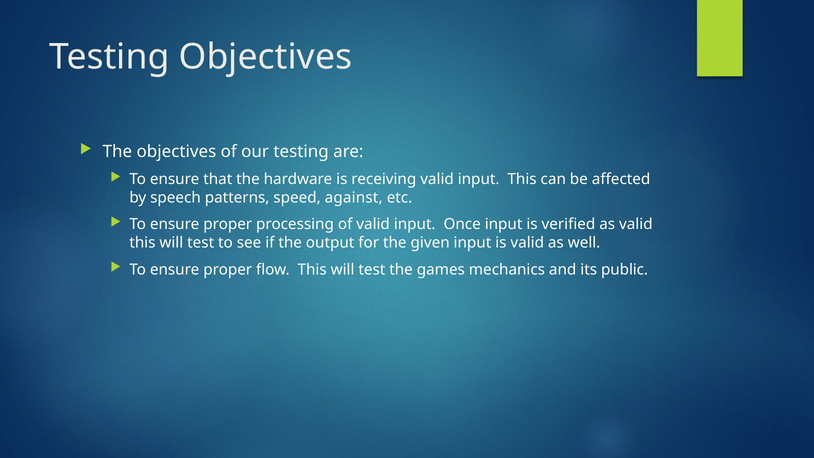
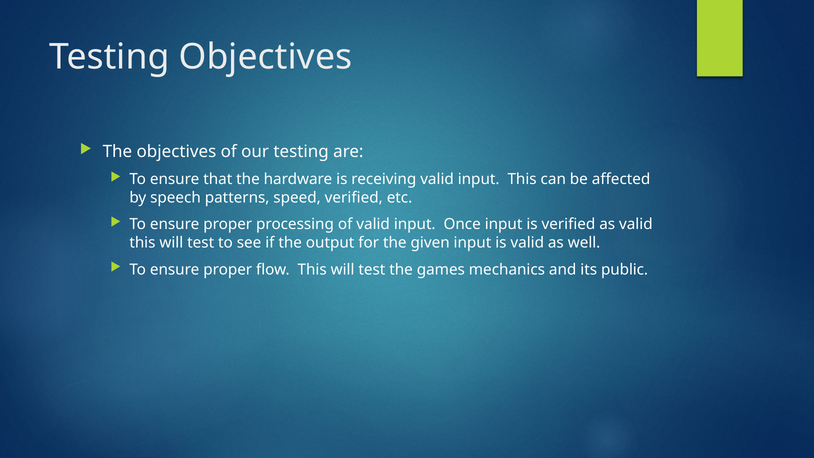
speed against: against -> verified (354, 198)
